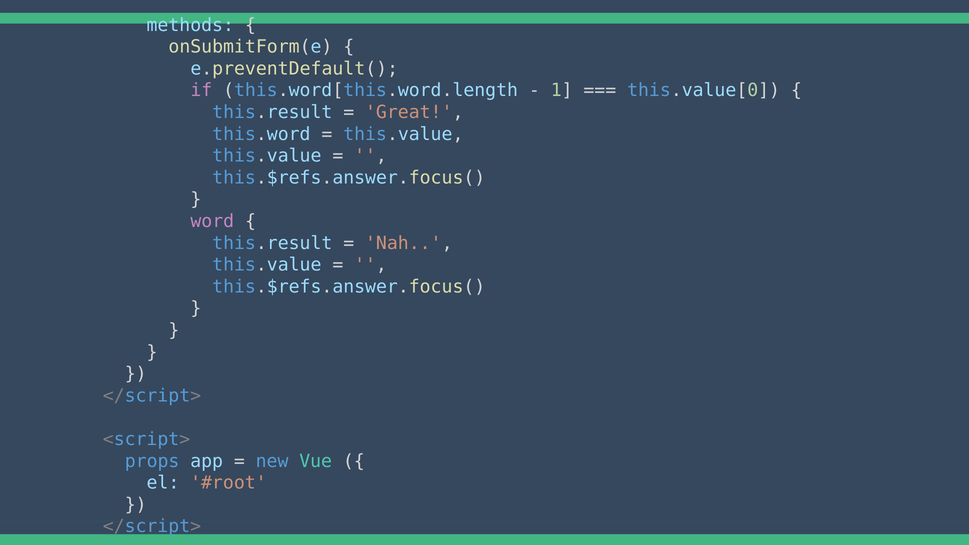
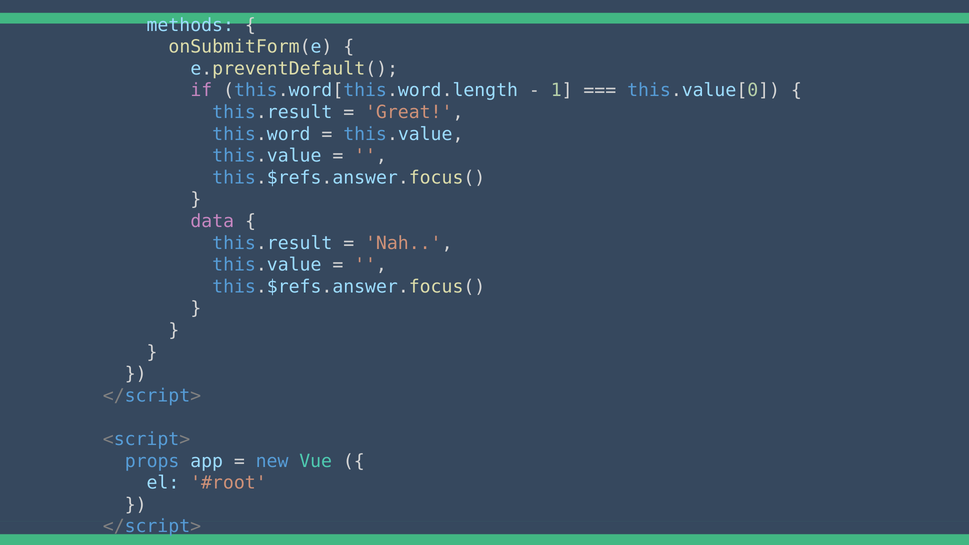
word: word -> data (212, 221)
